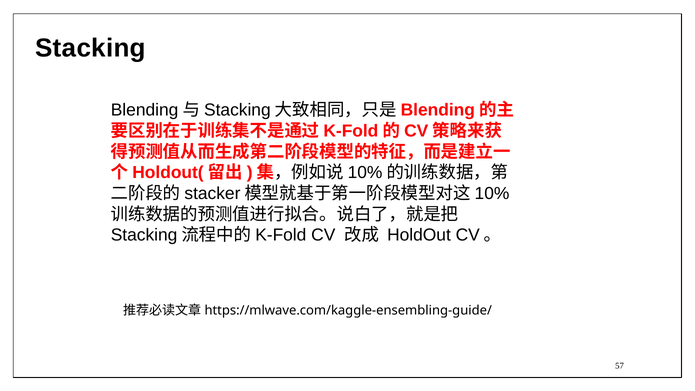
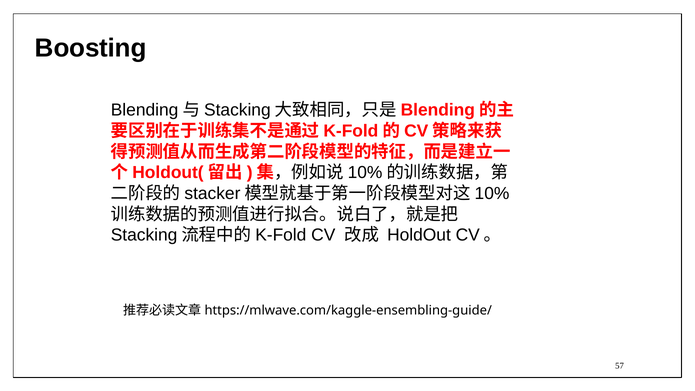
Stacking: Stacking -> Boosting (91, 48)
